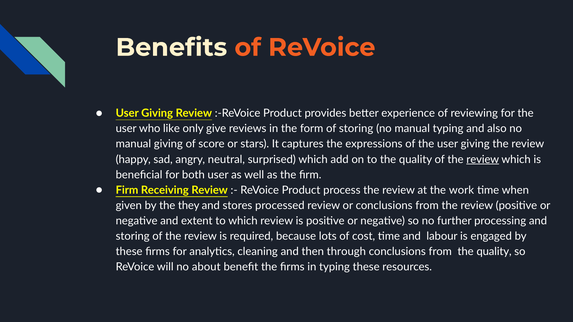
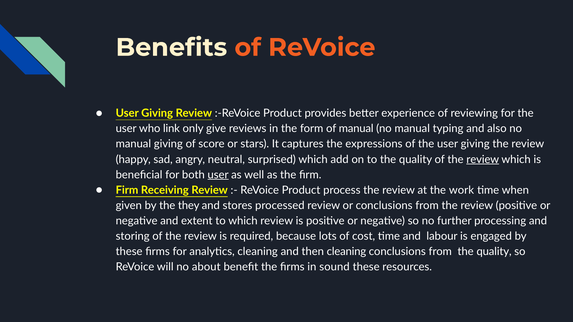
like: like -> link (171, 129)
of storing: storing -> manual (356, 129)
user underline: none -> present (218, 175)
then through: through -> cleaning (346, 252)
in typing: typing -> sound (334, 267)
